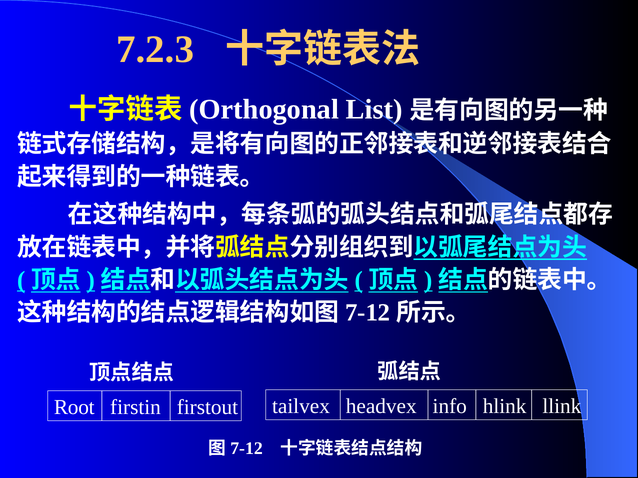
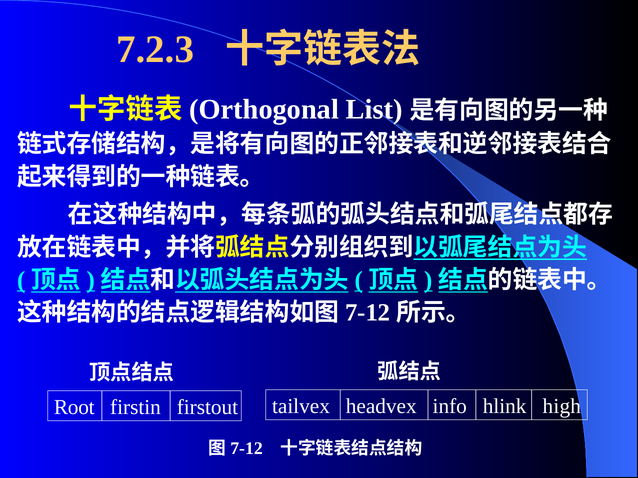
llink: llink -> high (562, 407)
